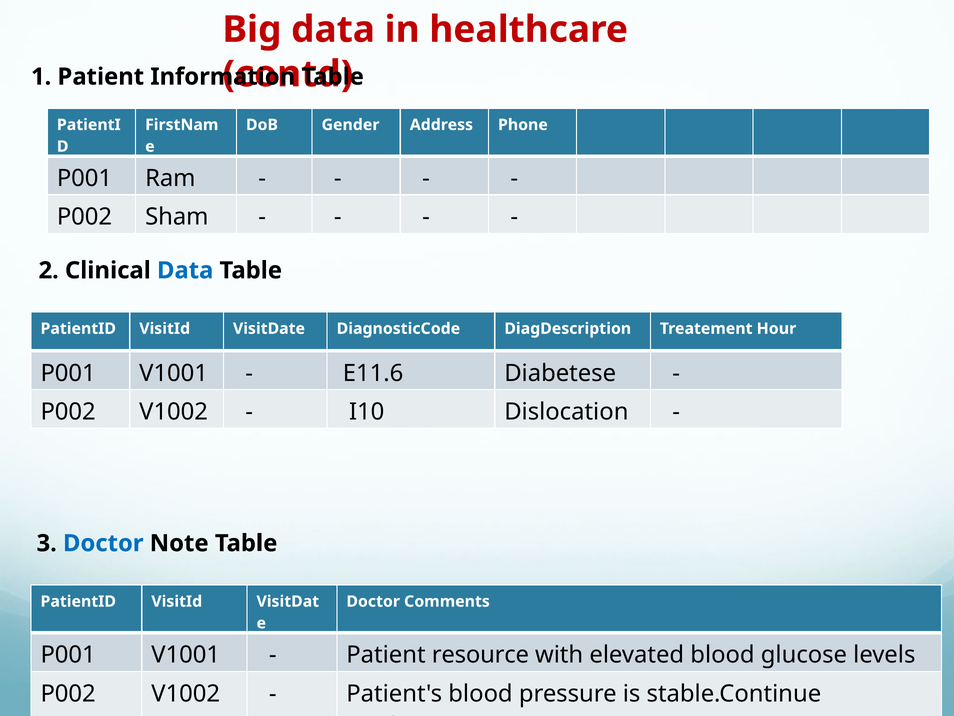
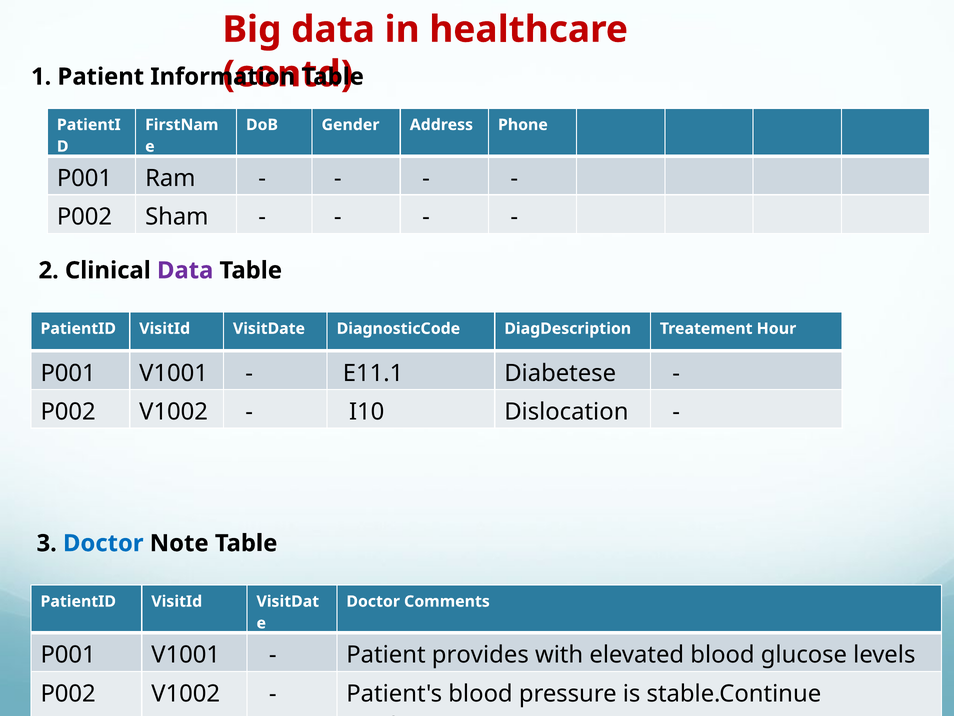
Data colour: blue -> purple (185, 270)
E11.6: E11.6 -> E11.1 (373, 373)
resource: resource -> provides (480, 655)
